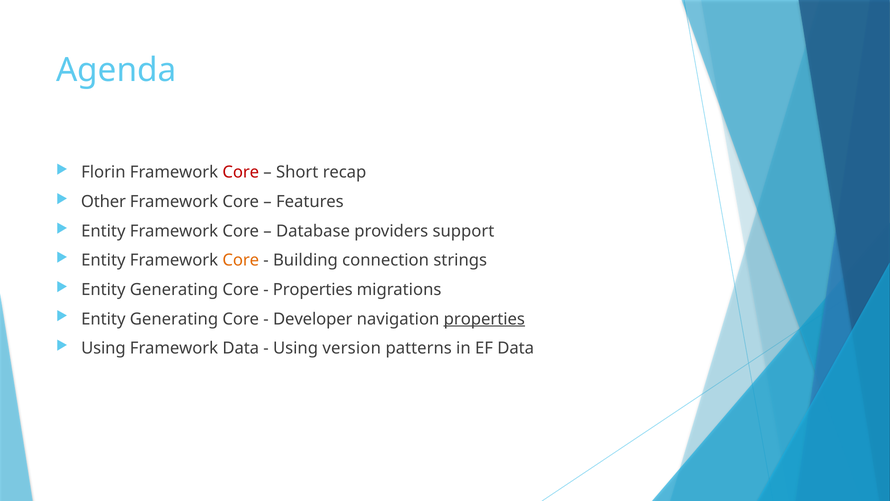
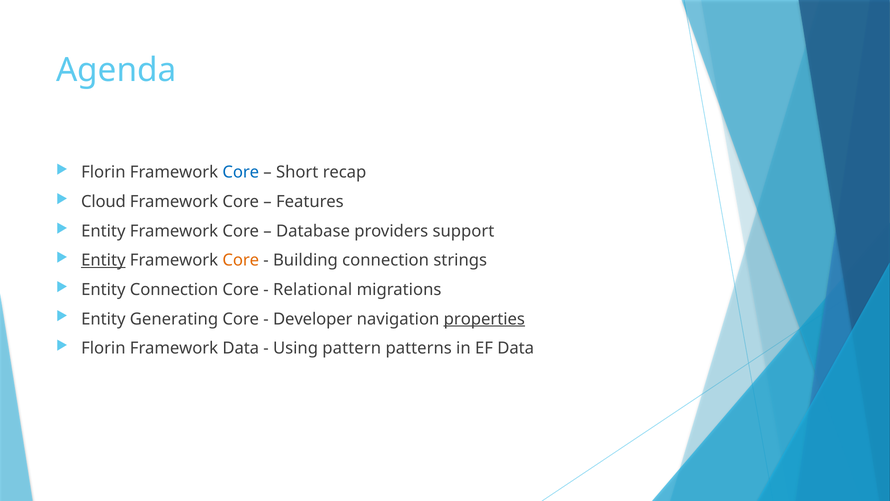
Core colour: red -> blue (241, 172)
Other: Other -> Cloud (103, 202)
Entity underline: none -> present (103, 260)
Generating: Generating -> Connection (174, 289)
Properties: Properties -> Relational (313, 289)
Using: Using -> Florin (103, 348)
version: version -> pattern (352, 348)
